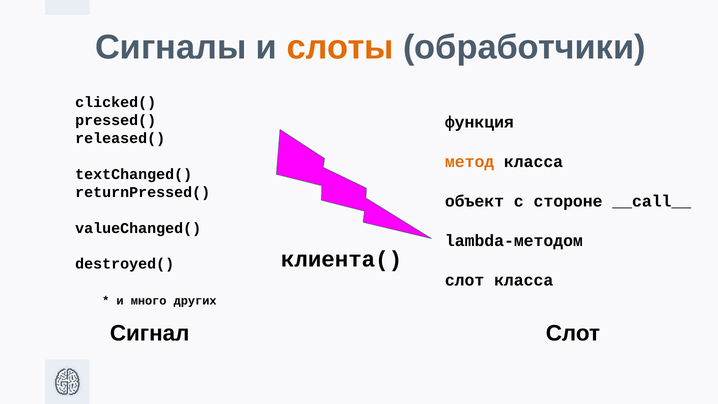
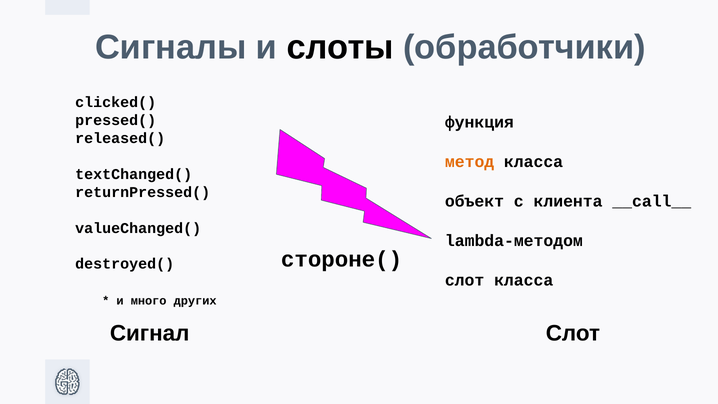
слоты colour: orange -> black (340, 47)
стороне: стороне -> клиента (568, 201)
клиента(: клиента( -> стороне( (342, 259)
